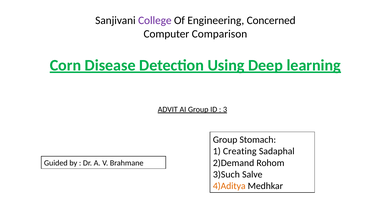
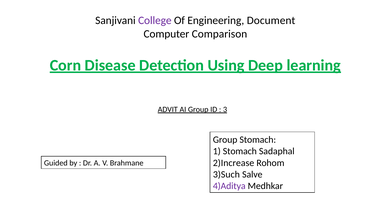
Concerned: Concerned -> Document (271, 20)
1 Creating: Creating -> Stomach (240, 151)
2)Demand: 2)Demand -> 2)Increase (234, 163)
4)Aditya colour: orange -> purple (229, 186)
